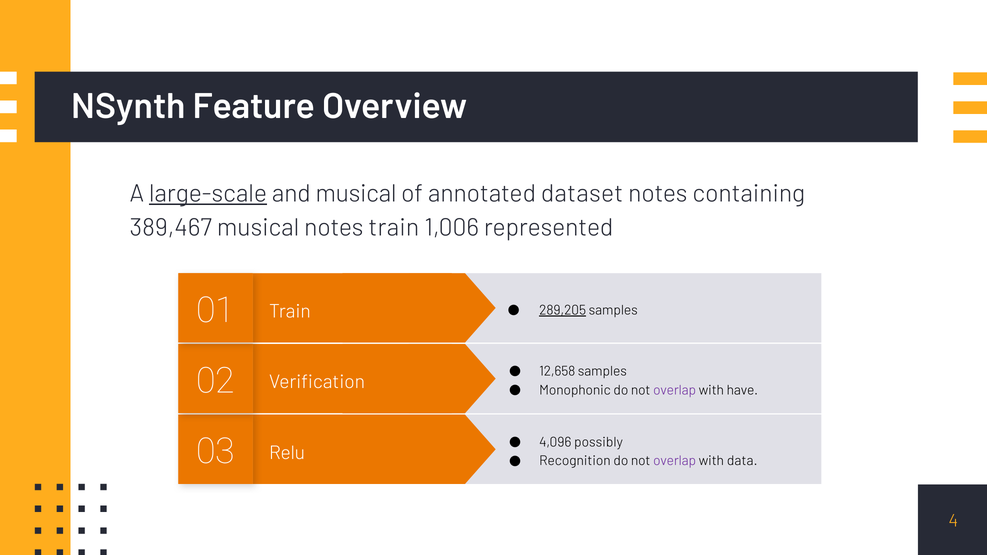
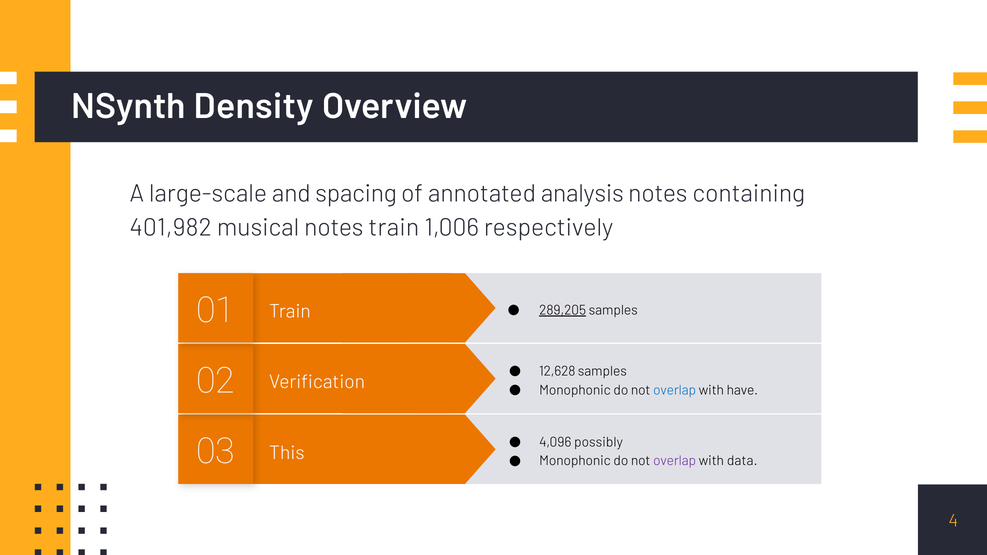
Feature: Feature -> Density (254, 107)
large-scale underline: present -> none (208, 194)
and musical: musical -> spacing (356, 194)
dataset: dataset -> analysis (582, 194)
389,467: 389,467 -> 401,982 (171, 228)
represented: represented -> respectively (549, 228)
12,658: 12,658 -> 12,628 (557, 371)
overlap colour: purple -> blue (675, 390)
Relu: Relu -> This (287, 453)
Recognition: Recognition -> Monophonic (575, 461)
